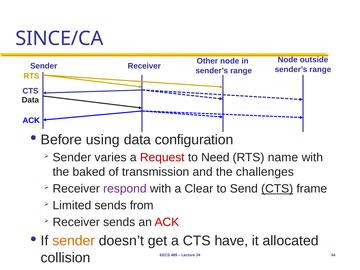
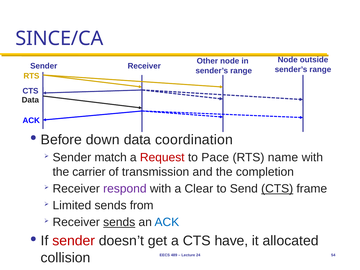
using: using -> down (103, 140)
configuration: configuration -> coordination (194, 140)
varies: varies -> match (111, 158)
Need: Need -> Pace (215, 158)
baked: baked -> carrier (89, 172)
challenges: challenges -> completion (265, 172)
sends underline: none -> present (119, 222)
ACK colour: red -> blue (167, 222)
sender colour: orange -> red (74, 241)
